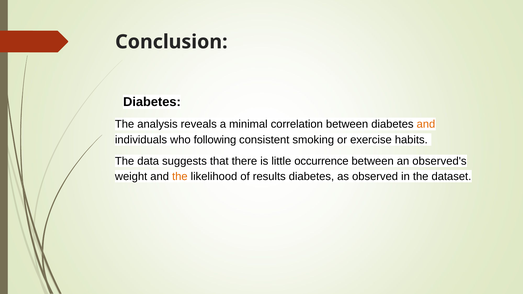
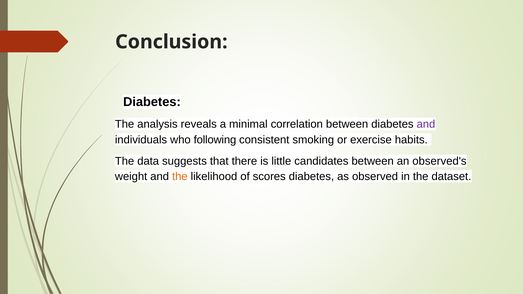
and colour: orange -> purple (426, 124)
occurrence: occurrence -> candidates (321, 161)
results: results -> scores (269, 177)
